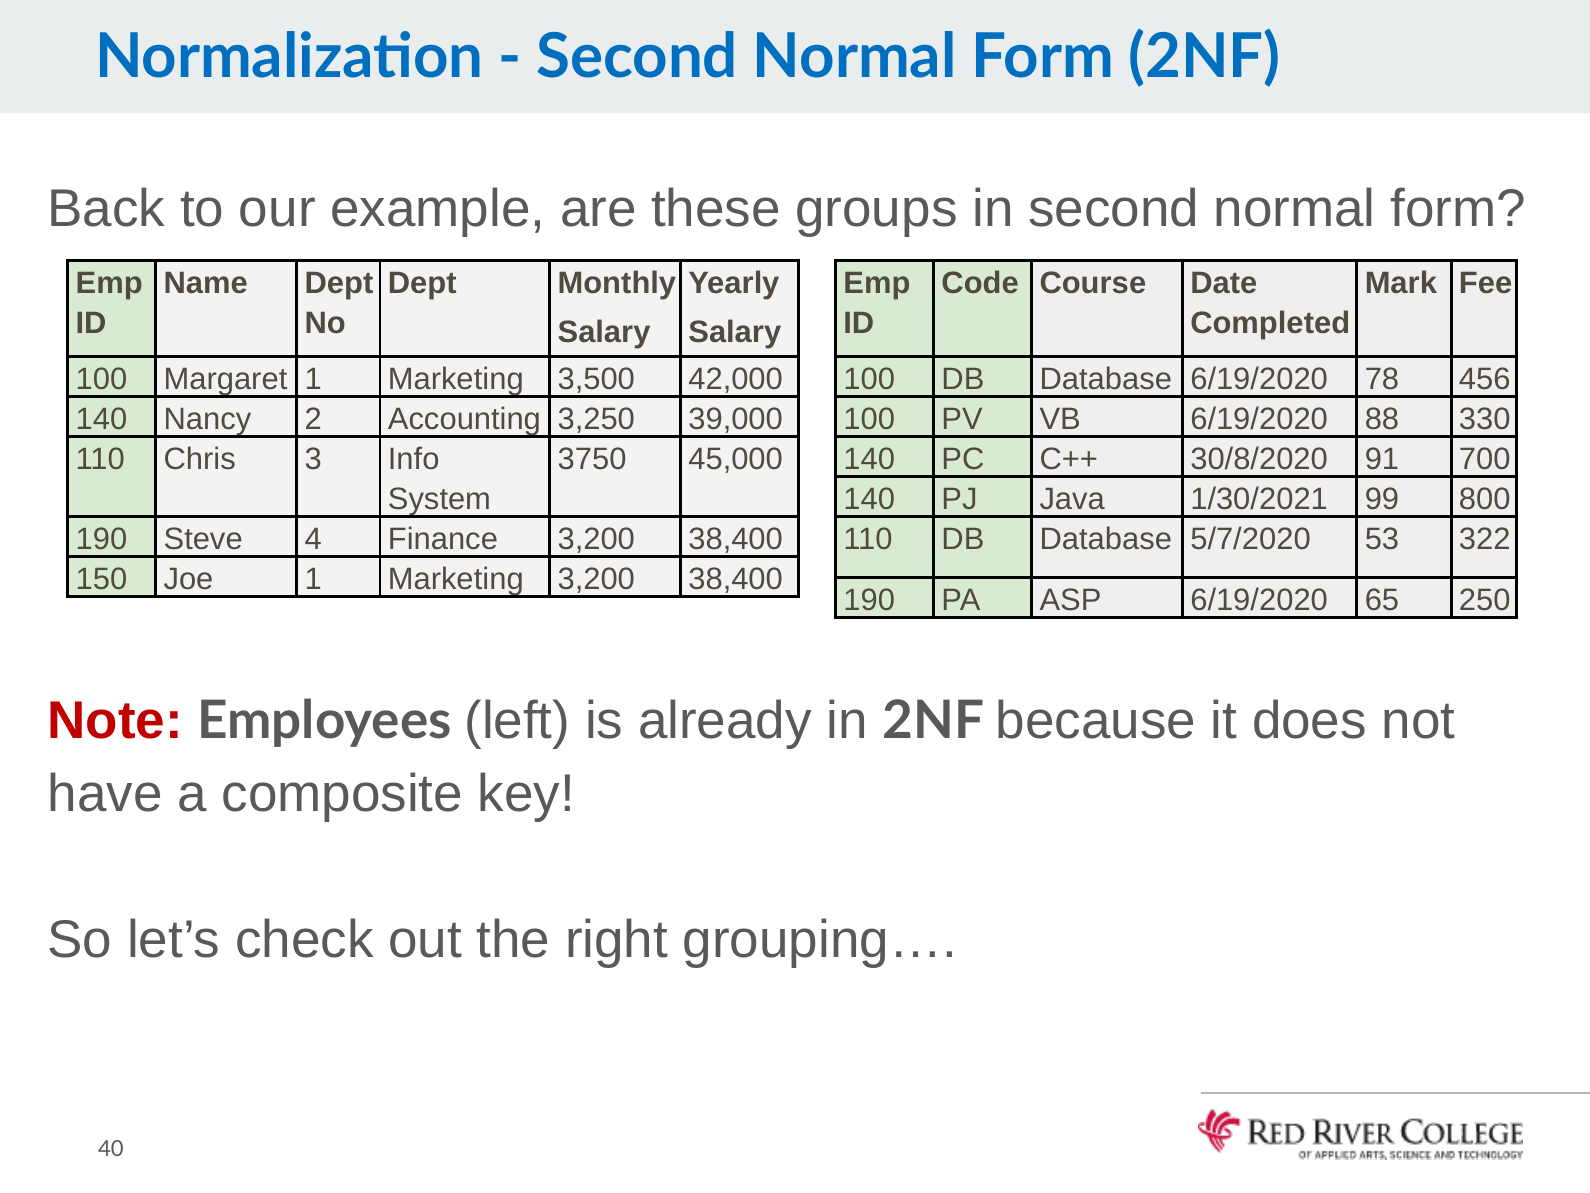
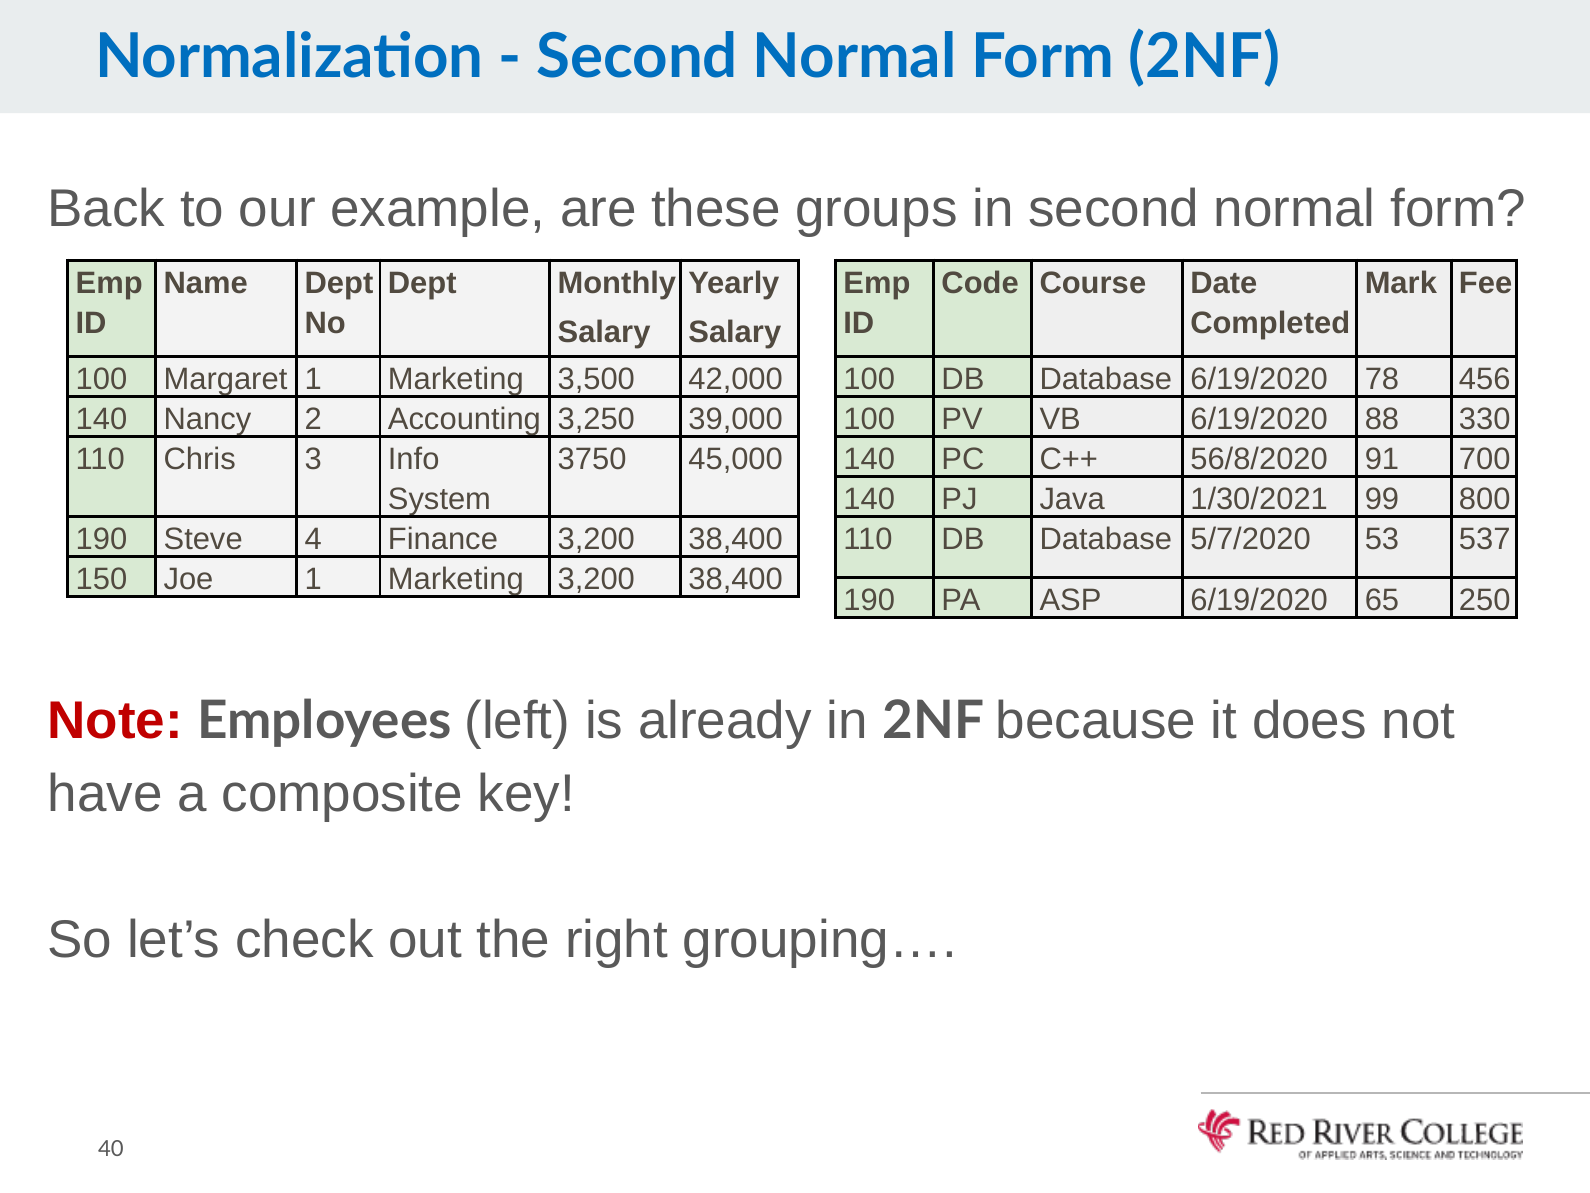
30/8/2020: 30/8/2020 -> 56/8/2020 (1259, 459)
322: 322 -> 537 (1485, 539)
